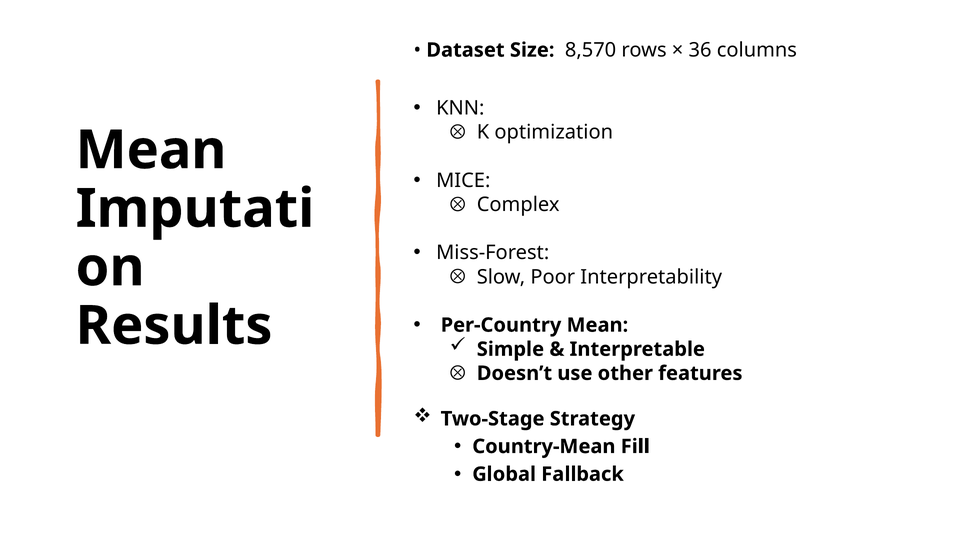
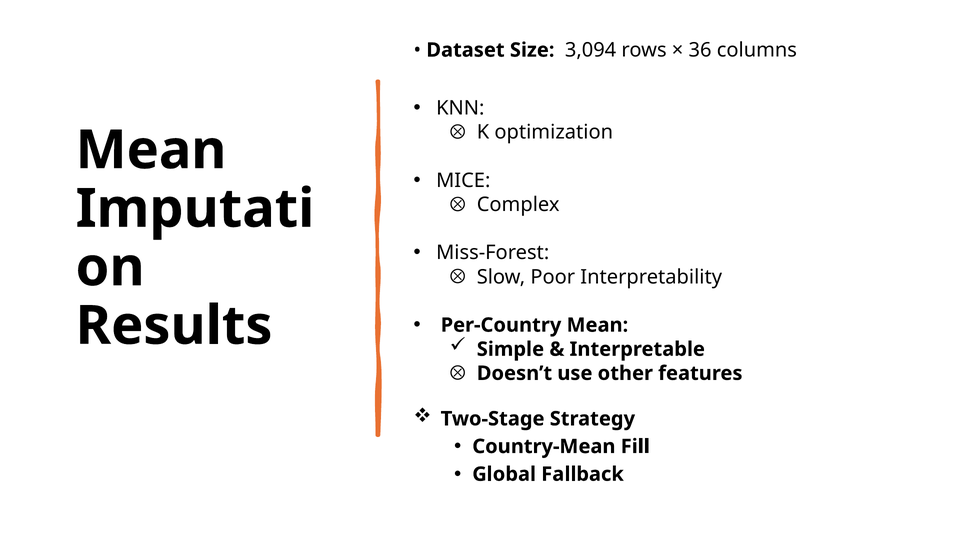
8,570: 8,570 -> 3,094 (591, 50)
